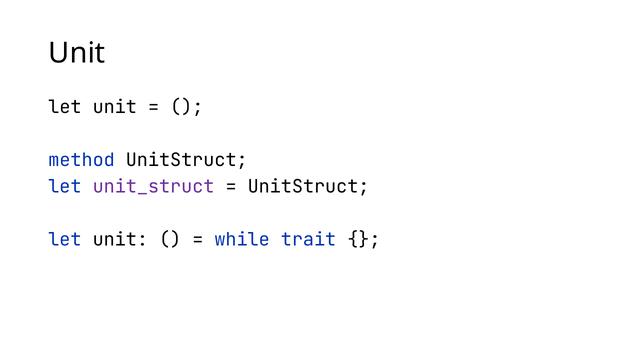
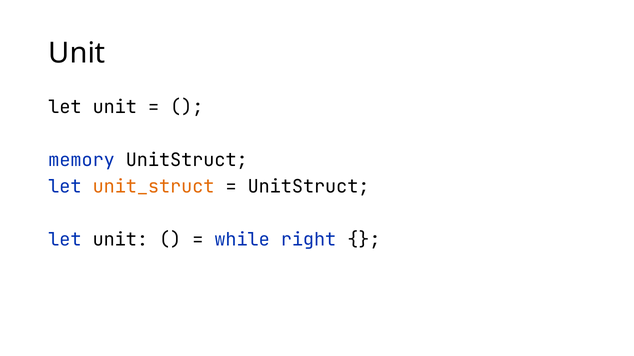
method: method -> memory (82, 160)
unit_struct colour: purple -> orange (154, 187)
trait: trait -> right (309, 240)
